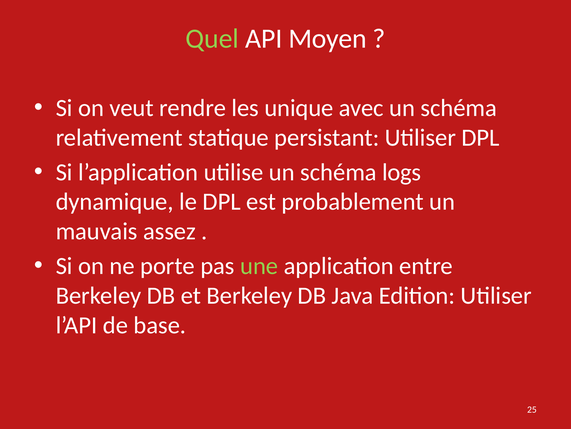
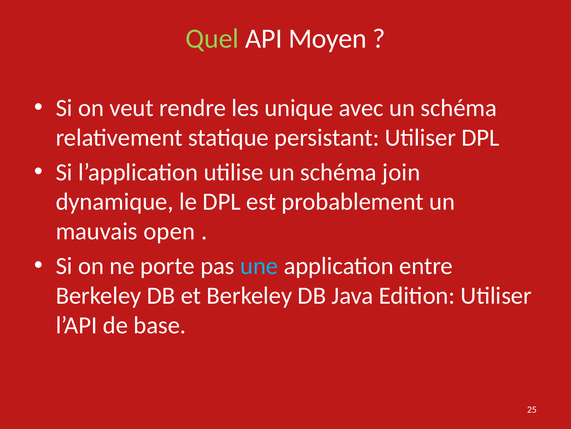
logs: logs -> join (401, 172)
assez: assez -> open (169, 231)
une colour: light green -> light blue (259, 266)
